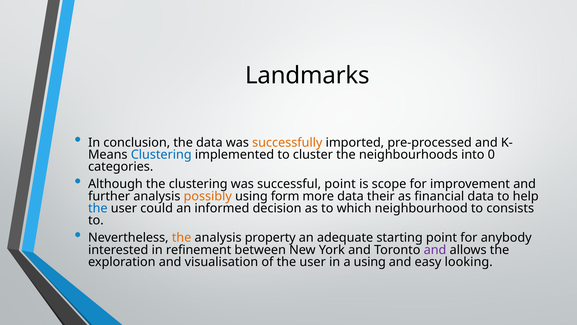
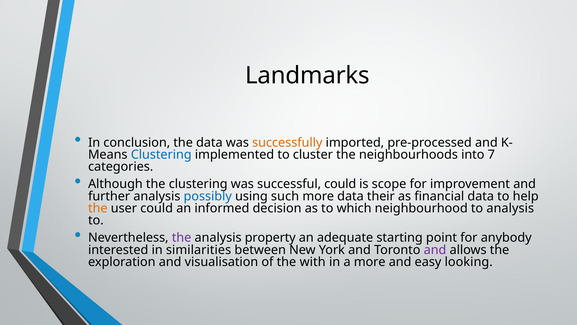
0: 0 -> 7 (491, 154)
successful point: point -> could (340, 184)
possibly colour: orange -> blue (208, 196)
form: form -> such (285, 196)
the colour: blue -> orange (98, 208)
to consists: consists -> analysis (510, 208)
the colour: orange -> purple (182, 237)
refinement: refinement -> similarities (199, 250)
of the user: user -> with (313, 262)
a using: using -> more (370, 262)
